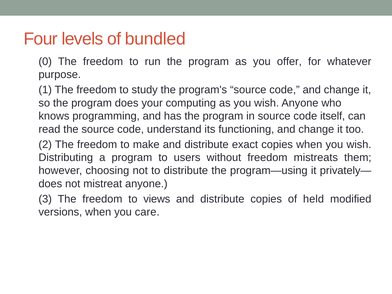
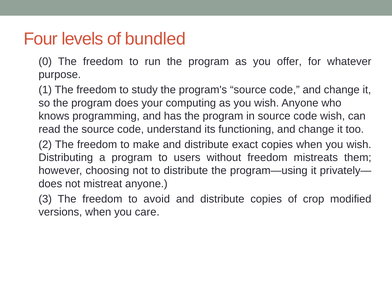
code itself: itself -> wish (333, 116)
views: views -> avoid (157, 199)
held: held -> crop (314, 199)
